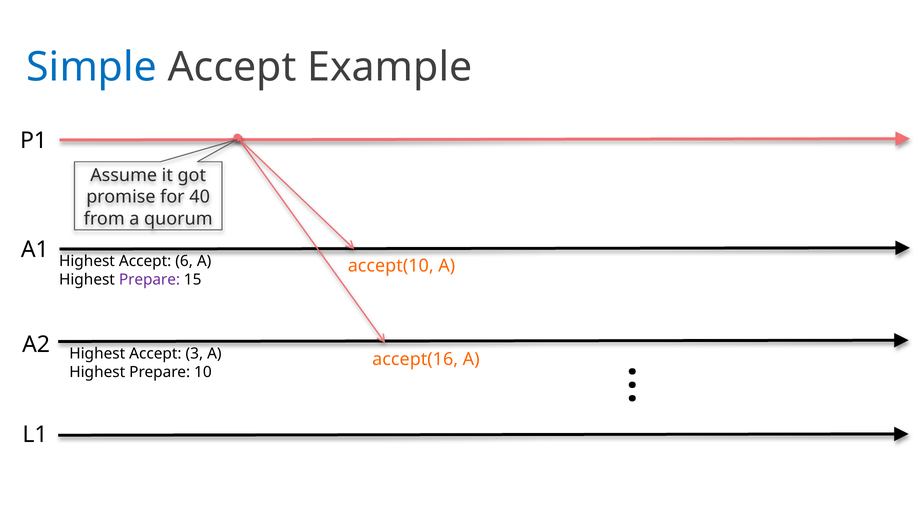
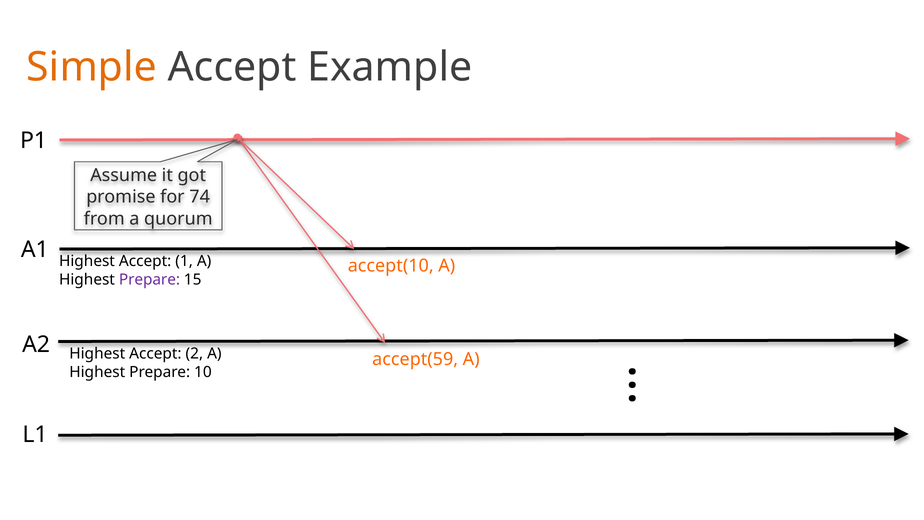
Simple colour: blue -> orange (92, 67)
40: 40 -> 74 (200, 197)
6: 6 -> 1 (184, 261)
3: 3 -> 2 (194, 354)
accept(16: accept(16 -> accept(59 (415, 359)
